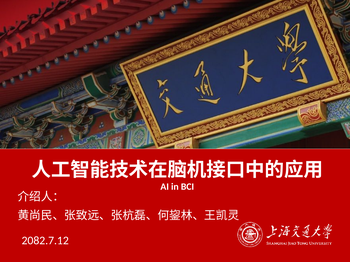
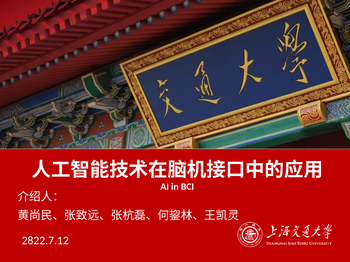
2082.7.12: 2082.7.12 -> 2822.7.12 (45, 241)
